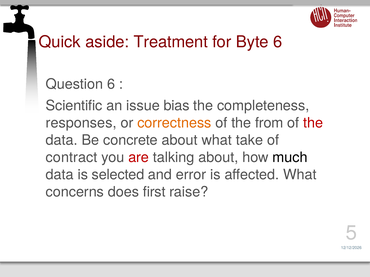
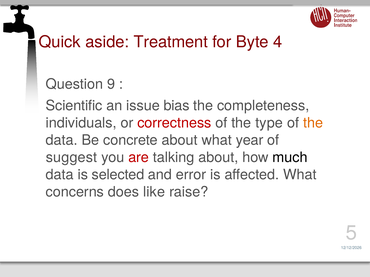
Byte 6: 6 -> 4 (278, 42)
Question 6: 6 -> 9 (111, 84)
responses: responses -> individuals (81, 123)
correctness colour: orange -> red (174, 123)
from: from -> type (269, 123)
the colour: red -> orange (313, 123)
take: take -> year (250, 140)
contract: contract -> suggest (72, 158)
first: first -> like (154, 192)
